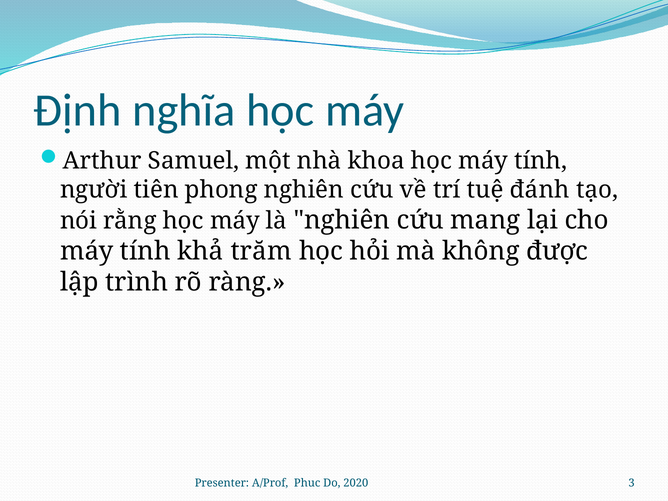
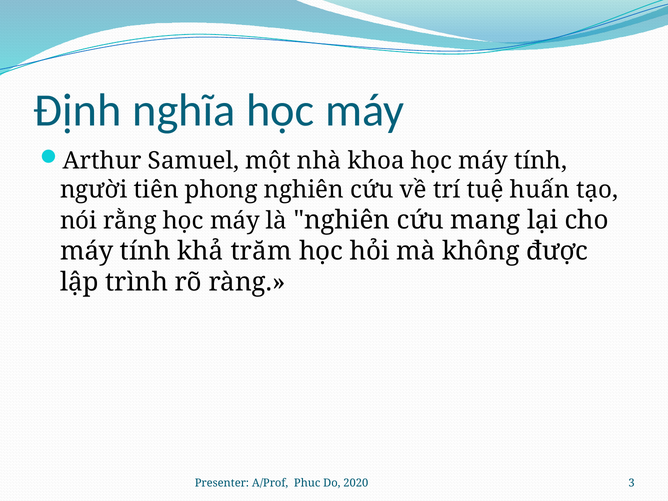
đánh: đánh -> huấn (540, 190)
